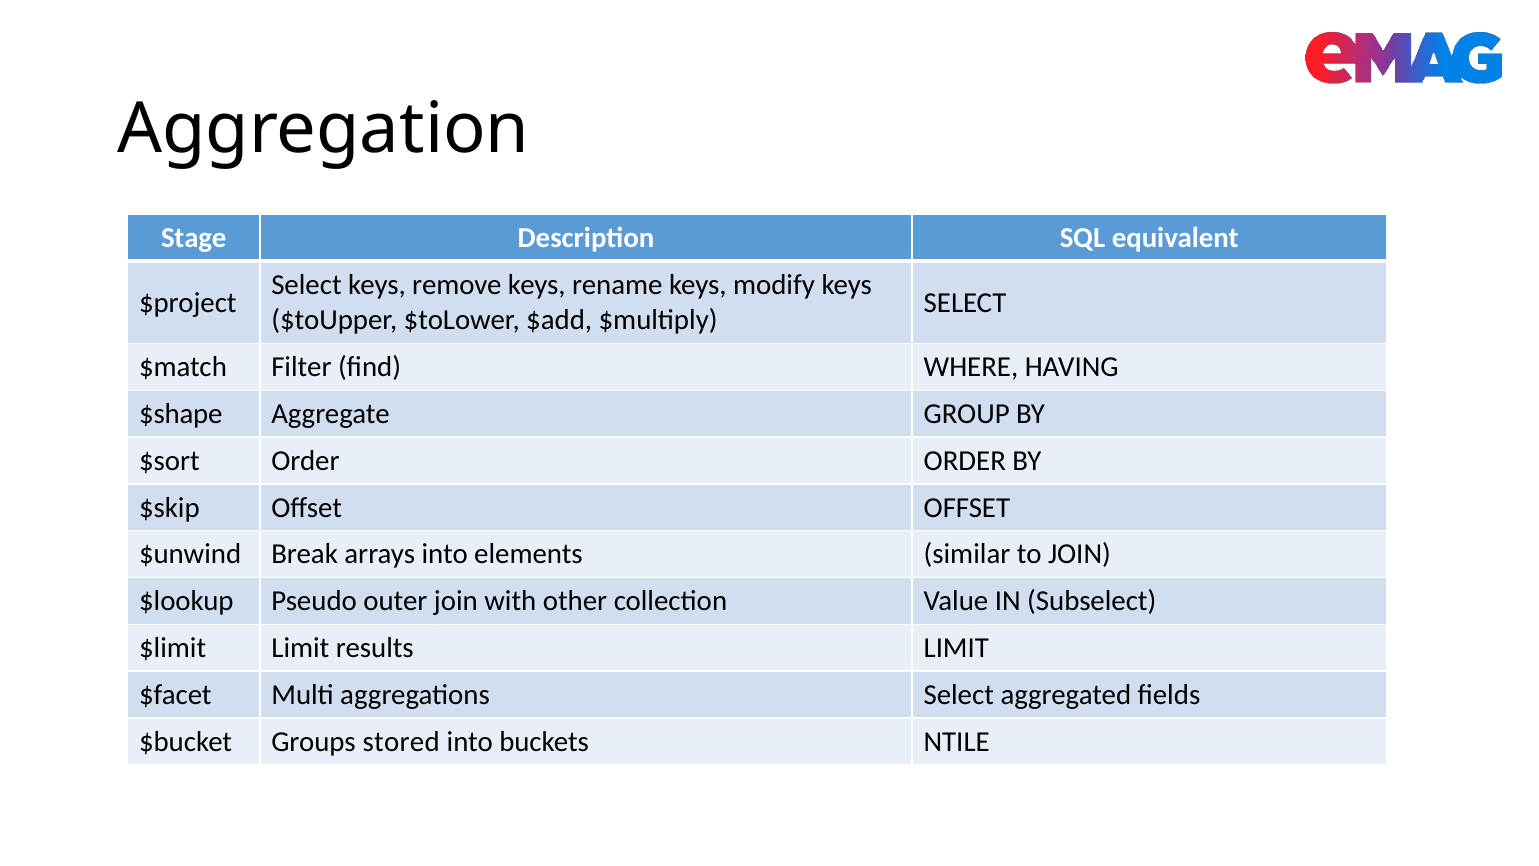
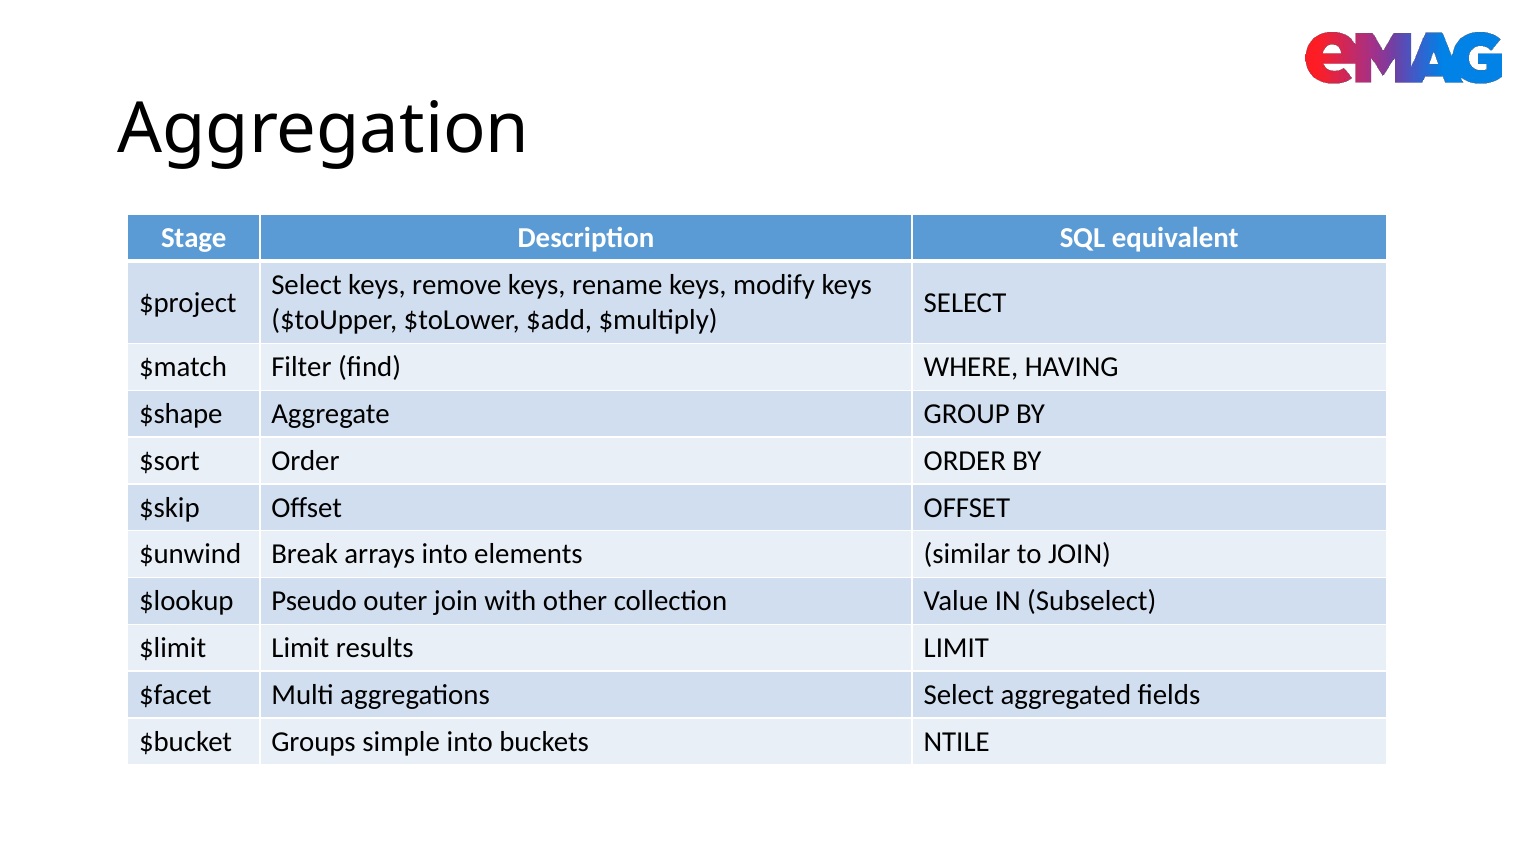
stored: stored -> simple (401, 741)
